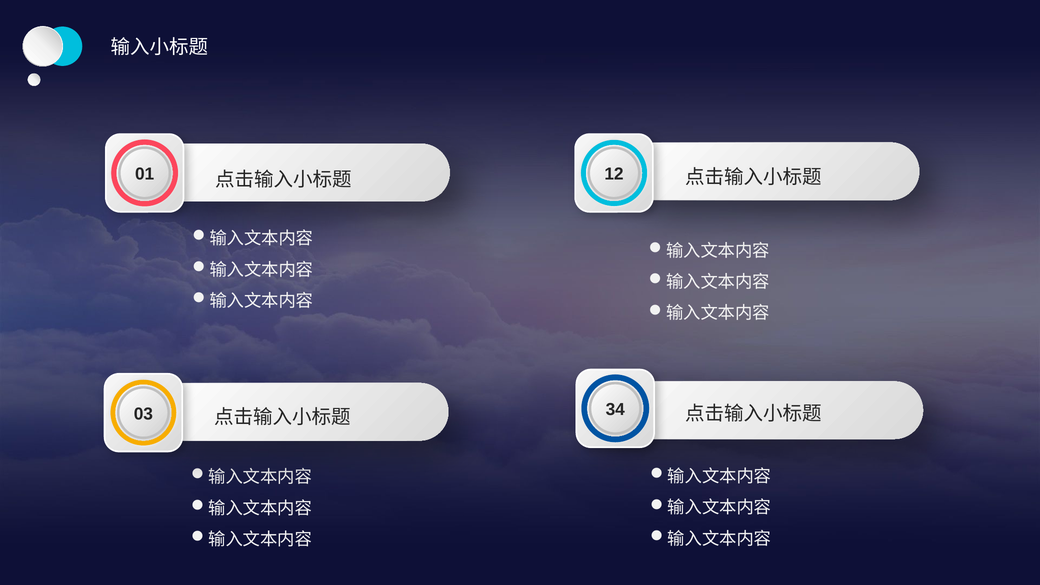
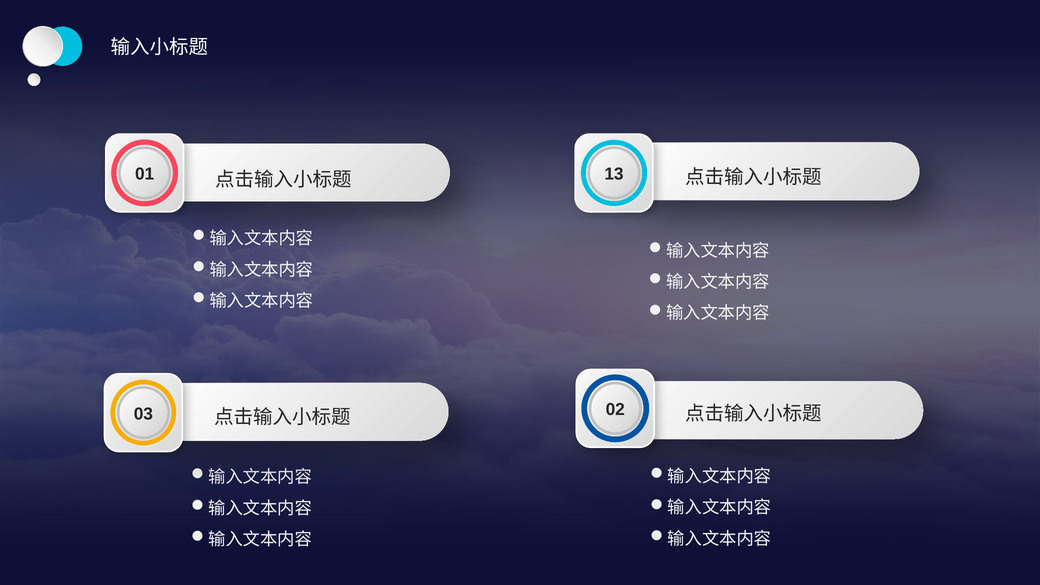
12: 12 -> 13 (614, 174)
34: 34 -> 02 (615, 410)
